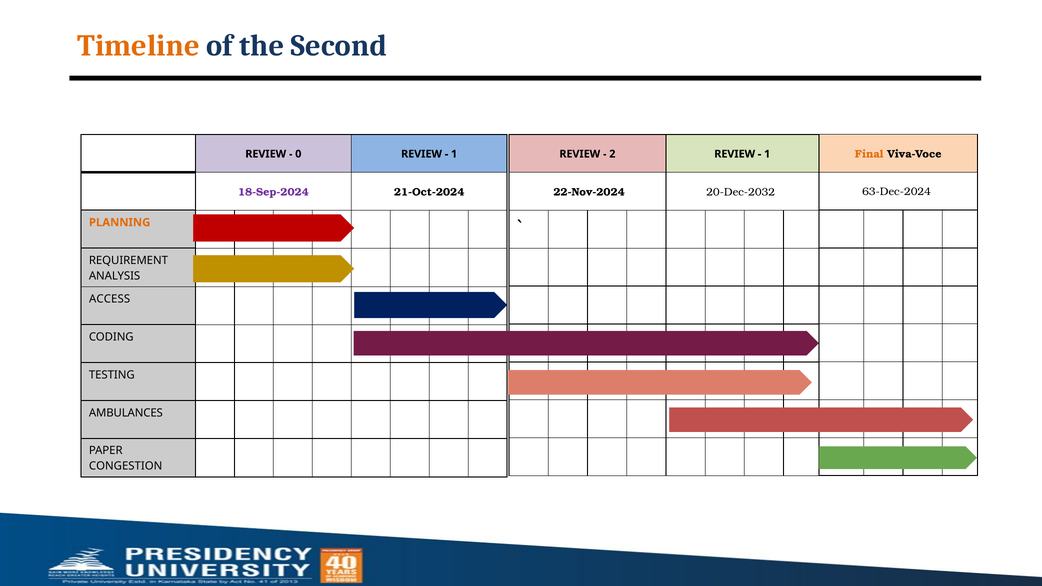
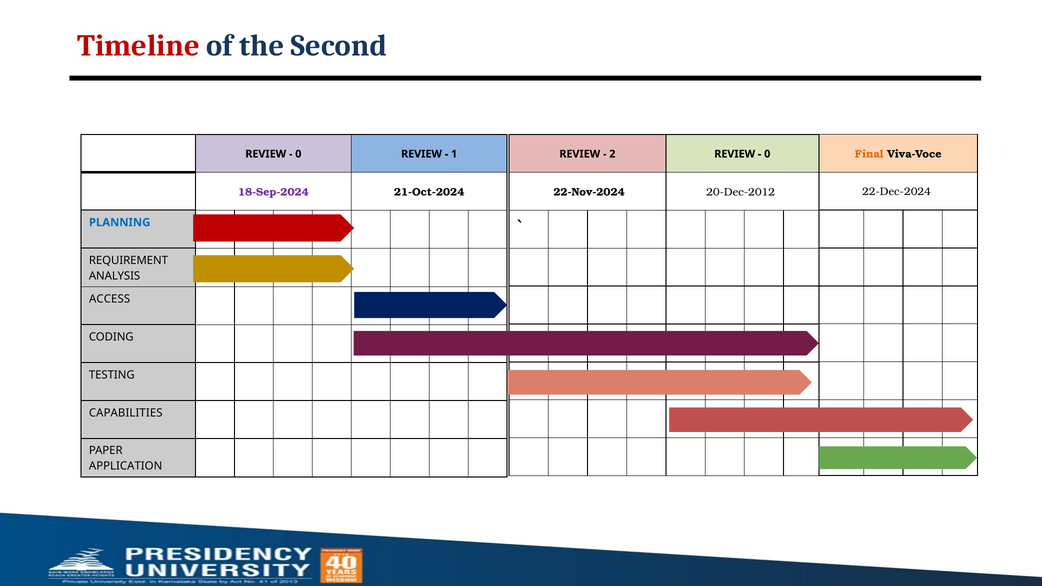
Timeline colour: orange -> red (138, 46)
1: 1 -> 0 (767, 154)
63-Dec-2024: 63-Dec-2024 -> 22-Dec-2024 (897, 192)
20-Dec-2032: 20-Dec-2032 -> 20-Dec-2012 (741, 192)
PLANNING colour: orange -> blue (120, 223)
AMBULANCES: AMBULANCES -> CAPABILITIES (126, 413)
CONGESTION: CONGESTION -> APPLICATION (126, 466)
